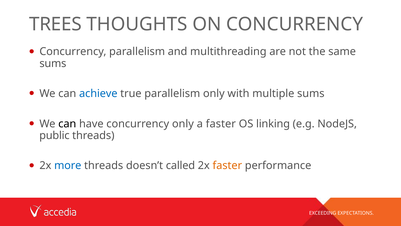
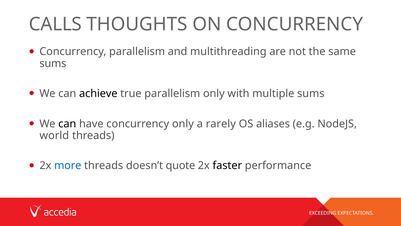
TREES: TREES -> CALLS (55, 24)
achieve colour: blue -> black (98, 93)
a faster: faster -> rarely (221, 124)
linking: linking -> aliases (273, 124)
public: public -> world (54, 135)
called: called -> quote (180, 165)
faster colour: orange -> black (227, 165)
